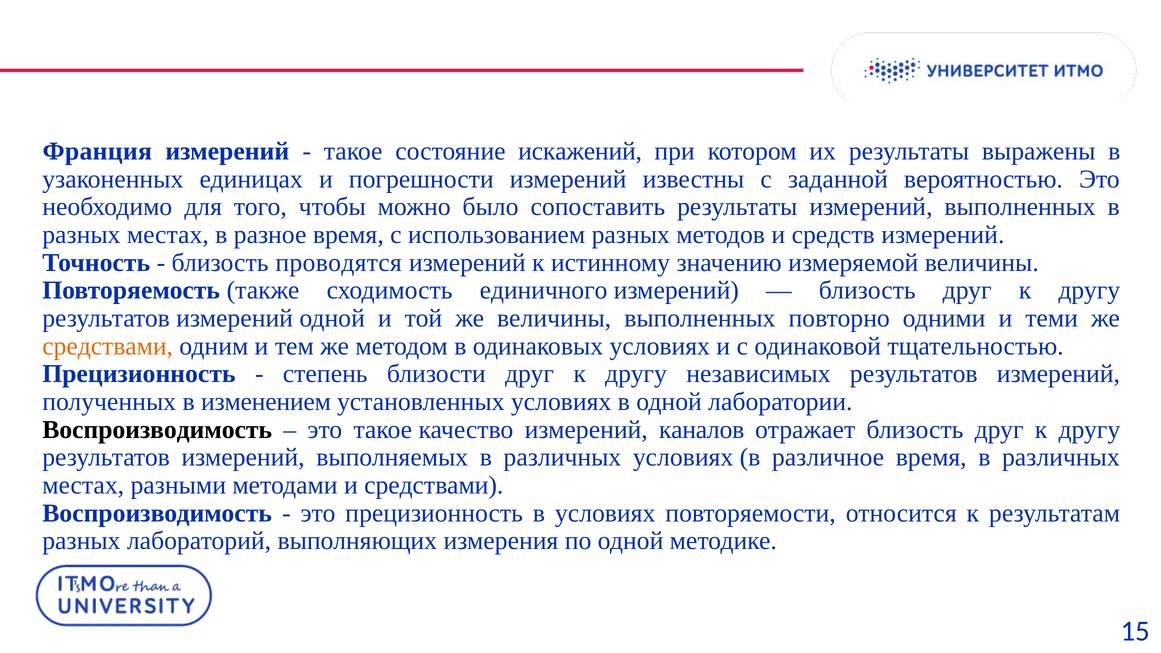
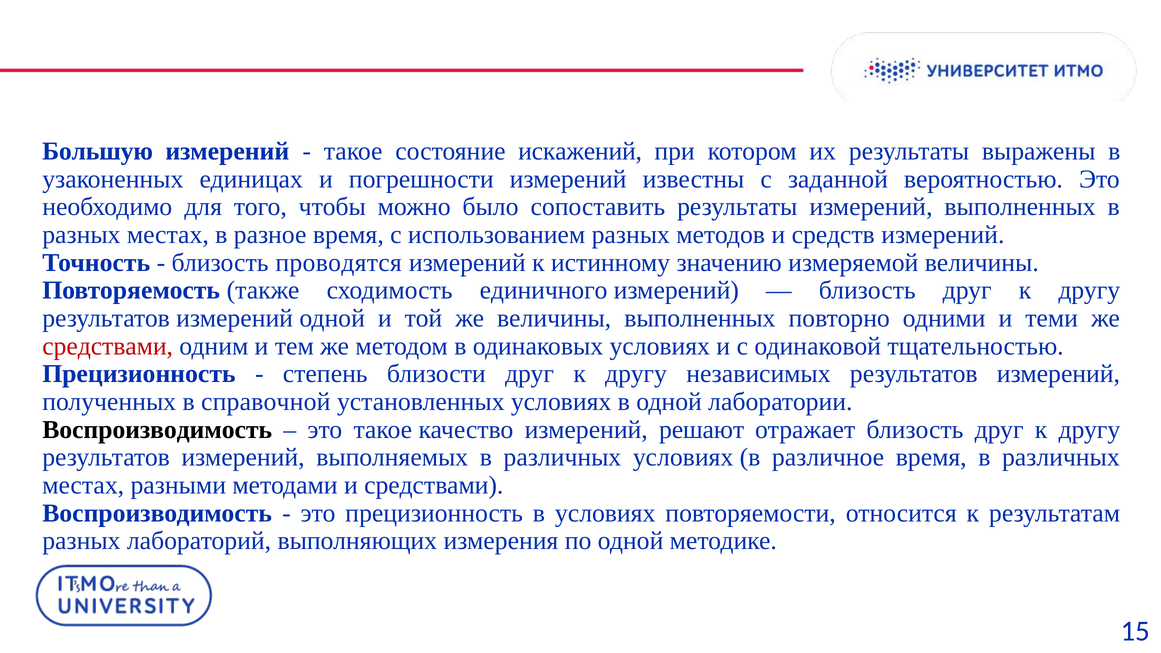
Франция: Франция -> Большую (98, 151)
средствами colour: orange -> red (108, 346)
изменением: изменением -> справочной (266, 402)
каналов: каналов -> решают (702, 430)
